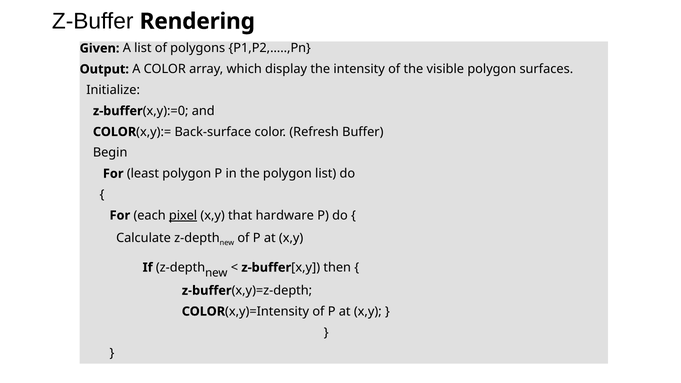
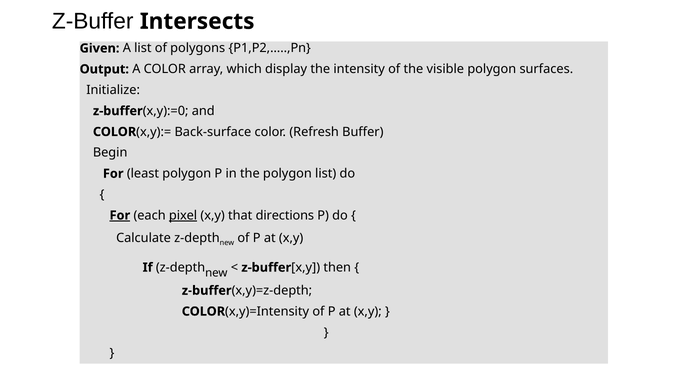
Rendering: Rendering -> Intersects (197, 21)
For underline: none -> present (120, 215)
hardware: hardware -> directions (285, 215)
